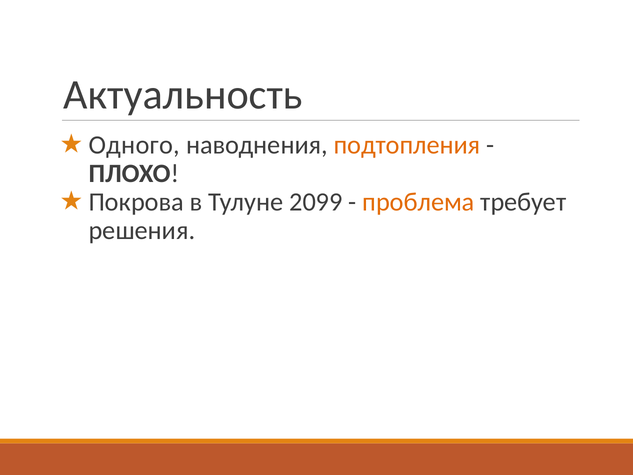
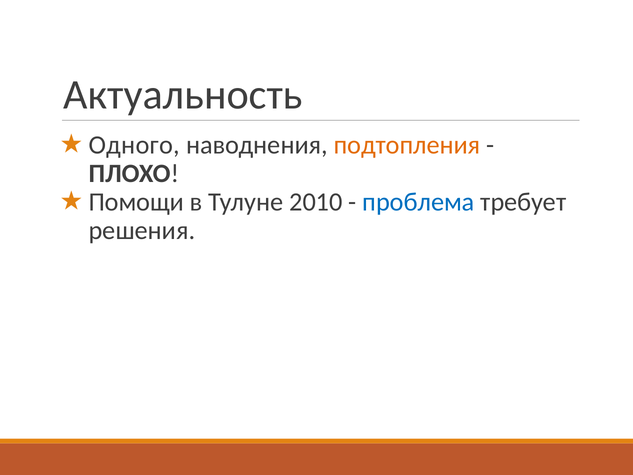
Покрова: Покрова -> Помощи (136, 202)
2099: 2099 -> 2010 (316, 202)
проблема colour: orange -> blue (418, 202)
